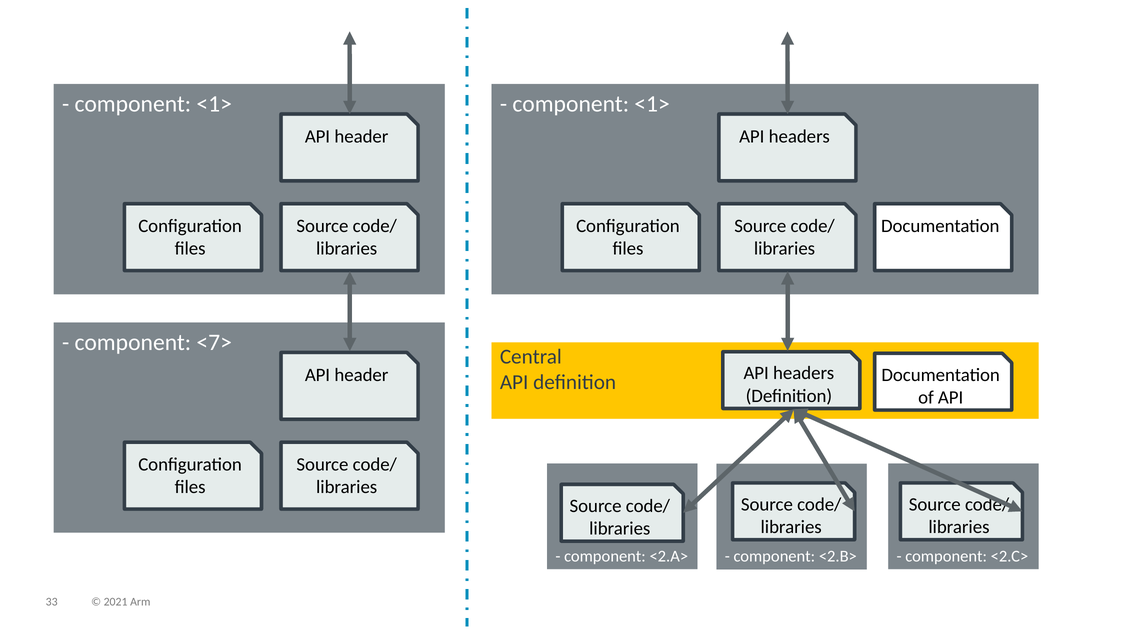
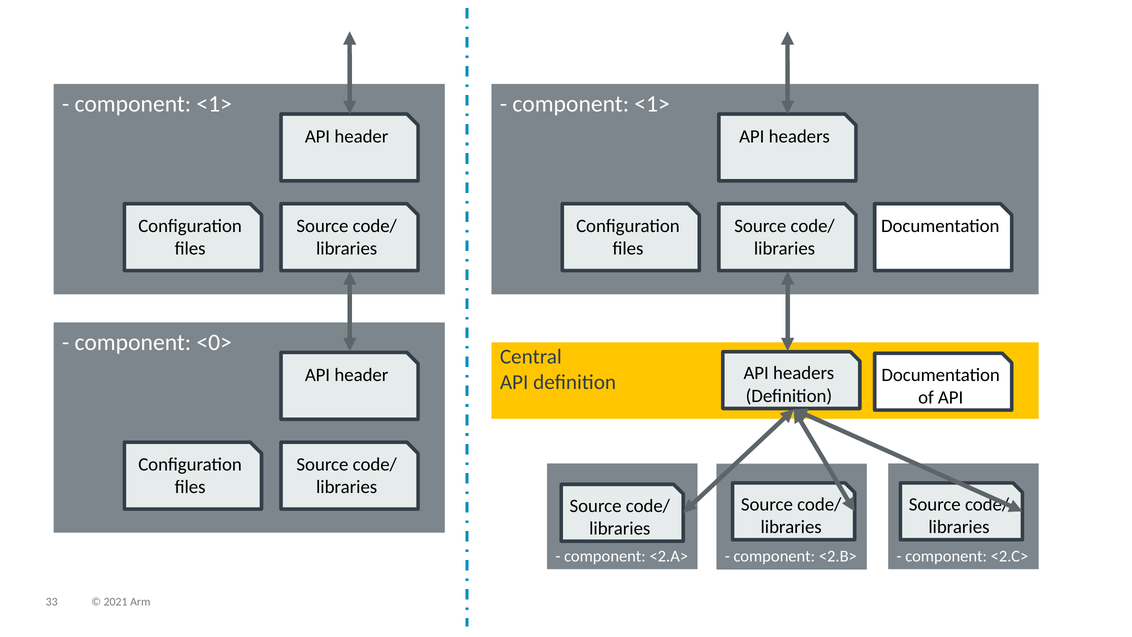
<7>: <7> -> <0> (214, 342)
